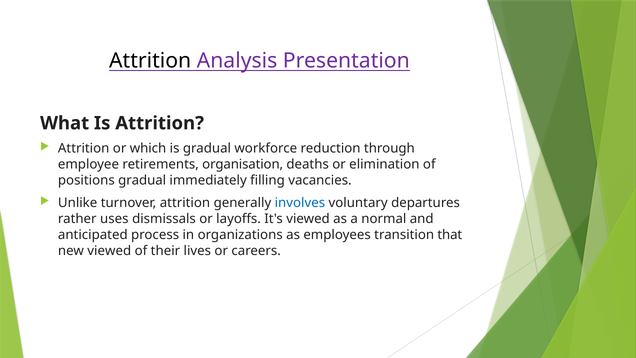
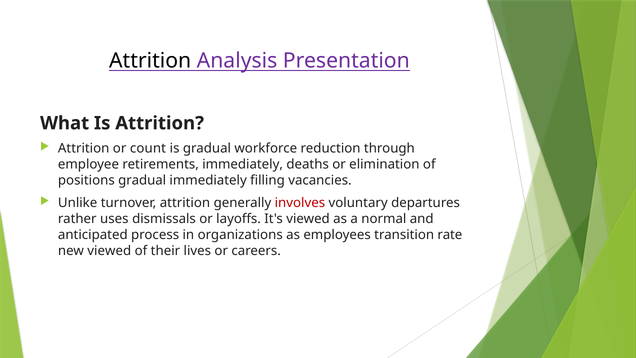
which: which -> count (148, 148)
retirements organisation: organisation -> immediately (243, 164)
involves colour: blue -> red (300, 203)
that: that -> rate (450, 235)
